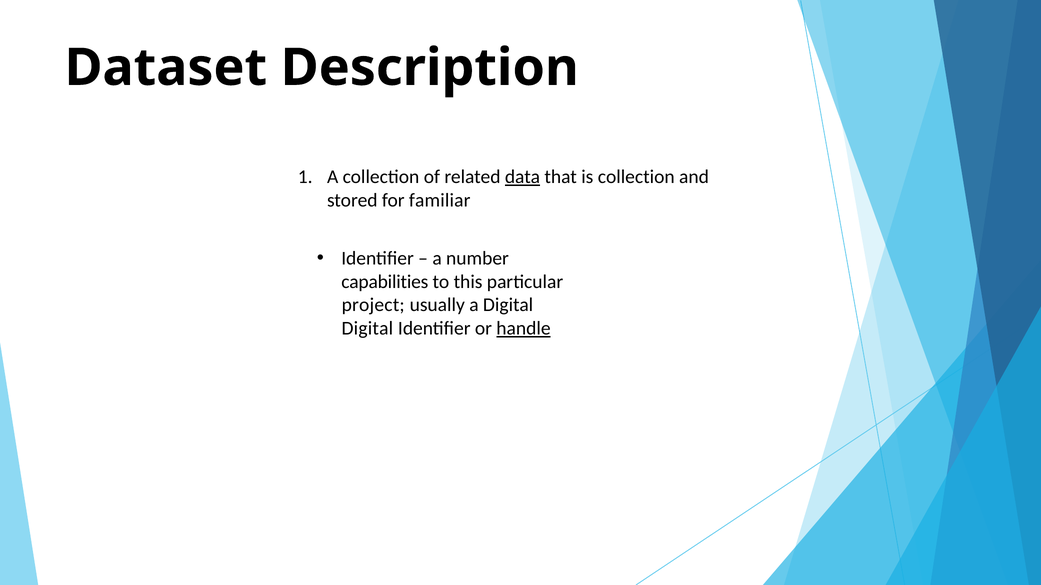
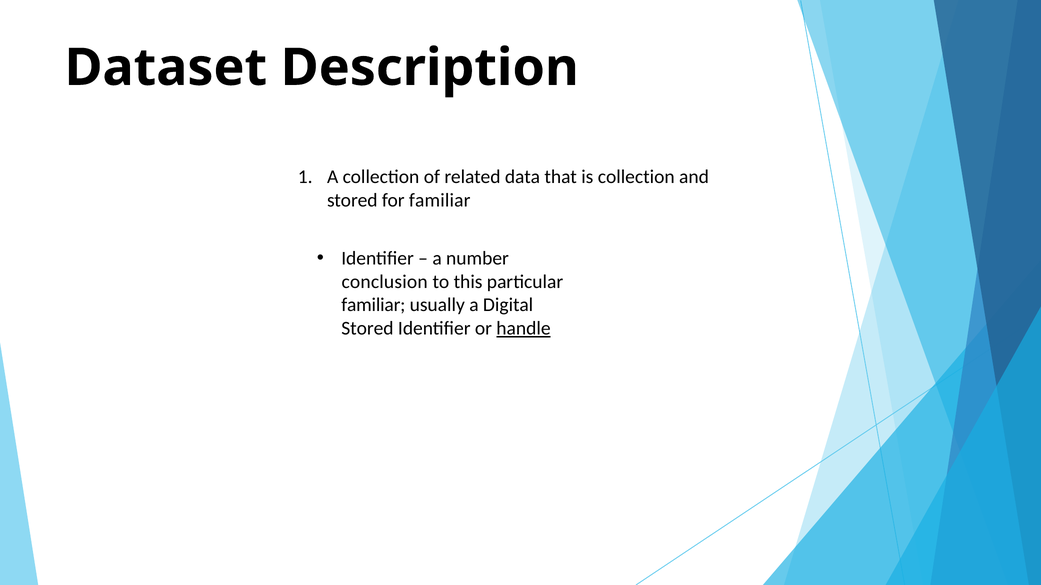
data underline: present -> none (522, 177)
capabilities: capabilities -> conclusion (385, 282)
project: project -> familiar (373, 305)
Digital: Digital -> Stored (367, 329)
